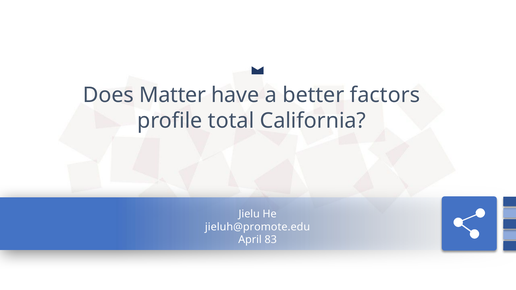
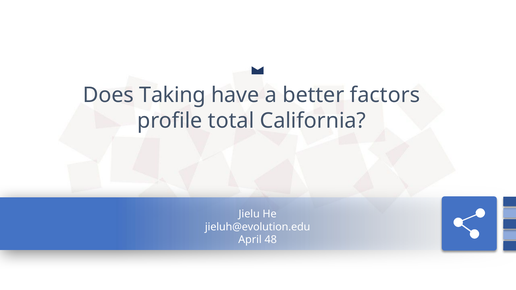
Matter: Matter -> Taking (173, 95)
jieluh@promote.edu: jieluh@promote.edu -> jieluh@evolution.edu (258, 227)
83: 83 -> 48 (271, 240)
